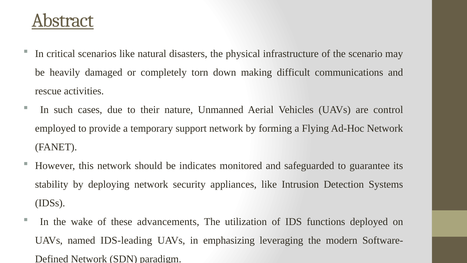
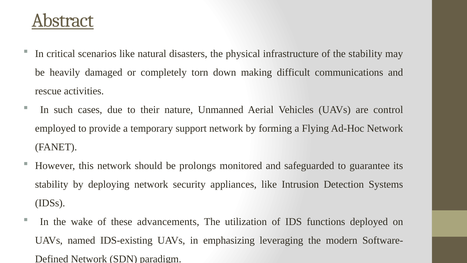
the scenario: scenario -> stability (365, 54)
indicates: indicates -> prolongs (198, 166)
IDS-leading: IDS-leading -> IDS-existing (126, 240)
